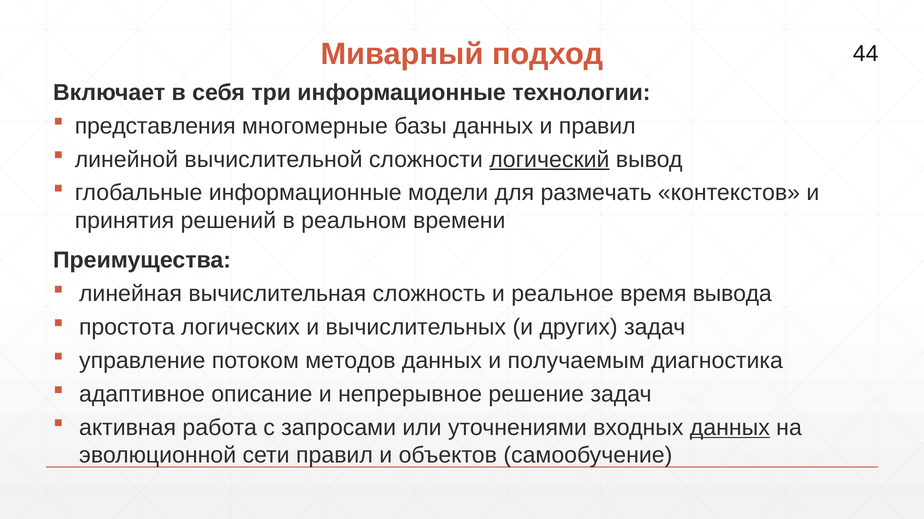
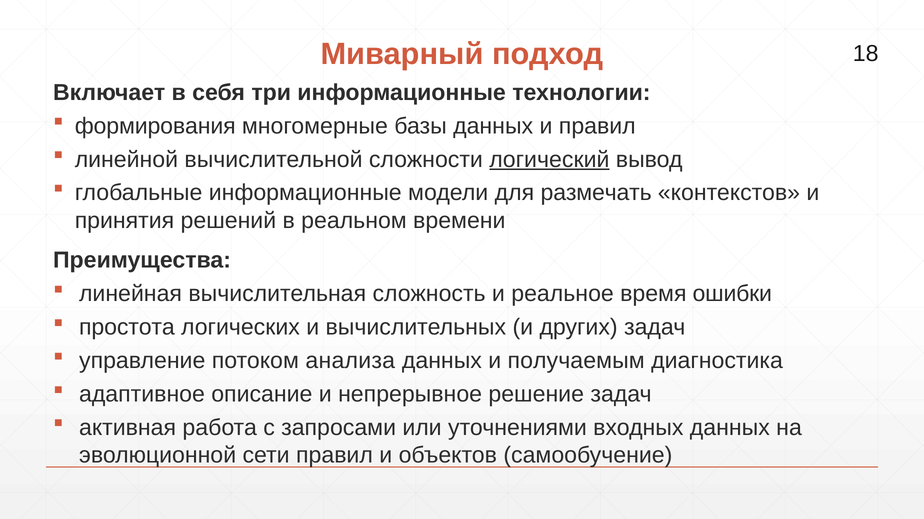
44: 44 -> 18 (866, 54)
представления: представления -> формирования (155, 126)
вывода: вывода -> ошибки (732, 294)
методов: методов -> анализа (350, 361)
данных underline: present -> none (730, 428)
